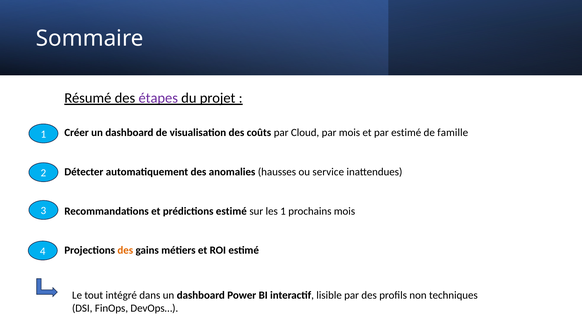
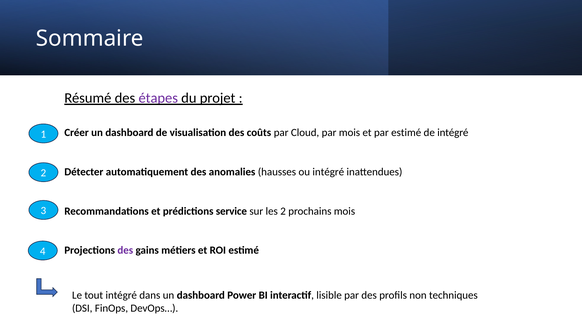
de famille: famille -> intégré (453, 133)
ou service: service -> intégré (328, 172)
prédictions estimé: estimé -> service (231, 211)
les 1: 1 -> 2 (283, 211)
des colour: orange -> purple (125, 251)
